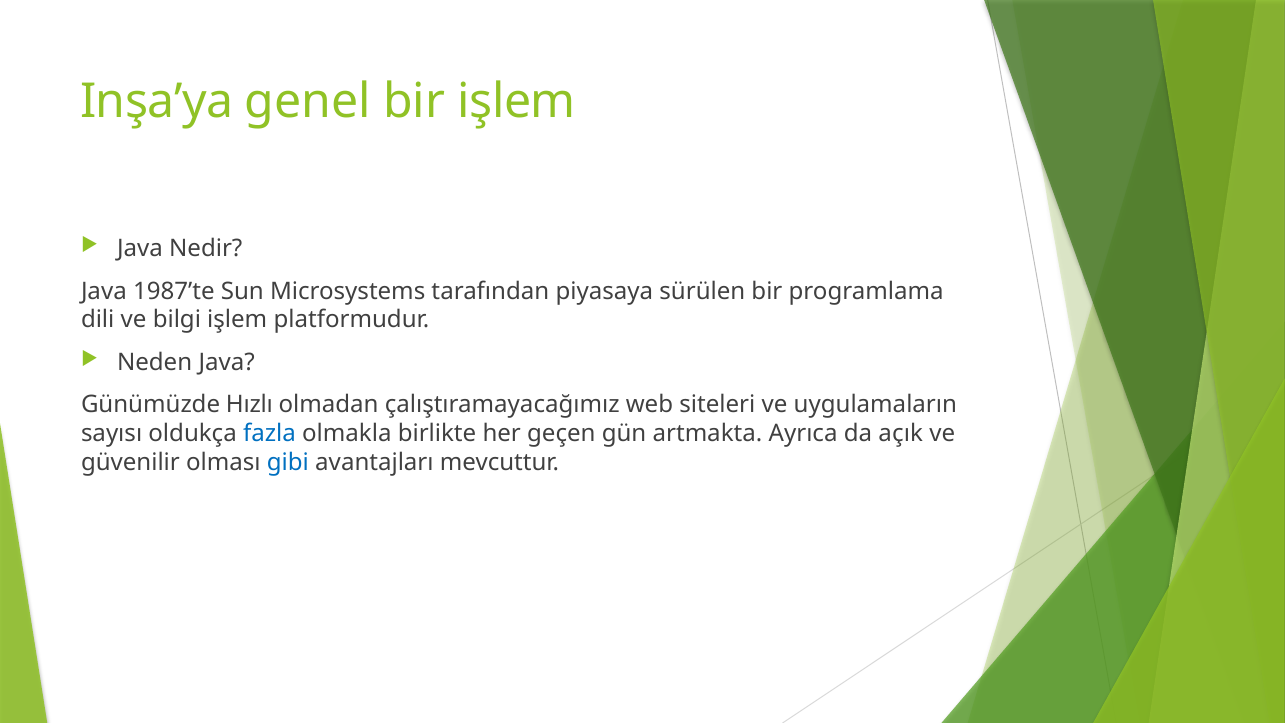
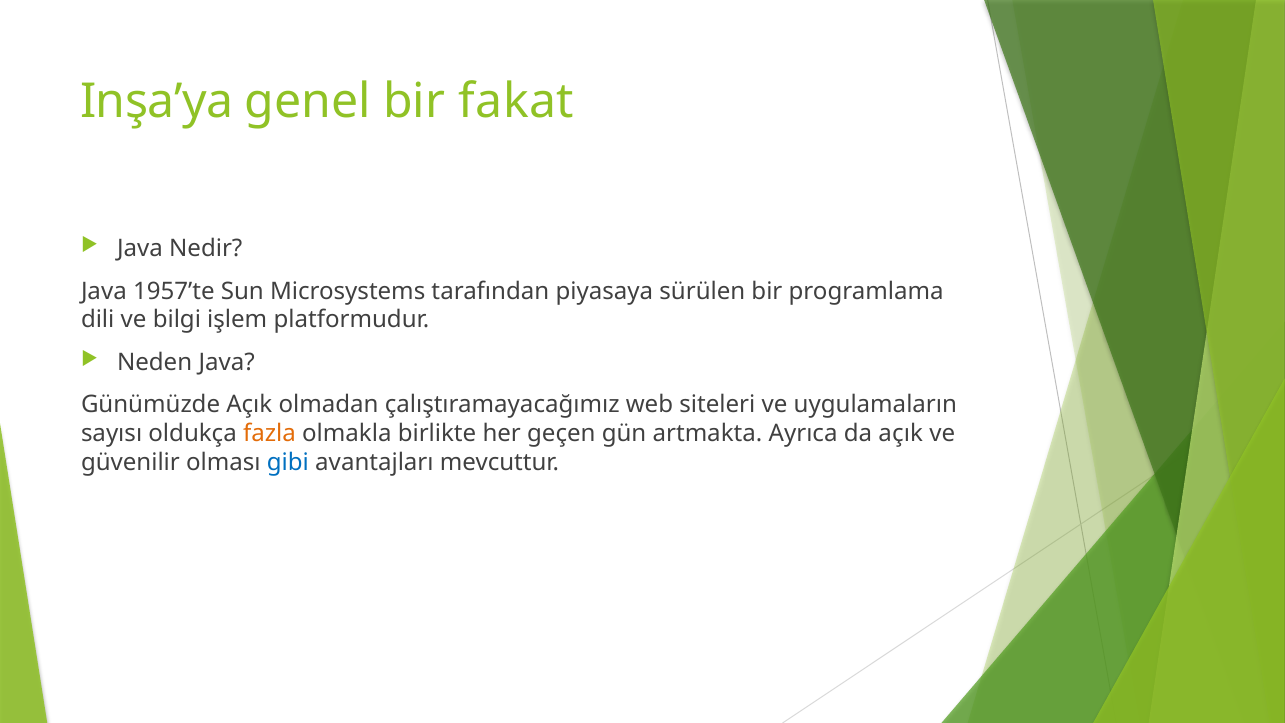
bir işlem: işlem -> fakat (516, 101)
1987’te: 1987’te -> 1957’te (174, 291)
Günümüzde Hızlı: Hızlı -> Açık (249, 405)
fazla colour: blue -> orange (269, 433)
